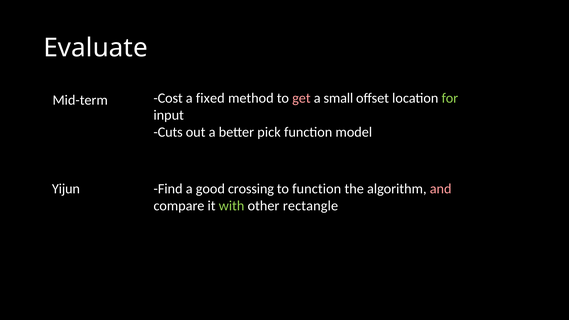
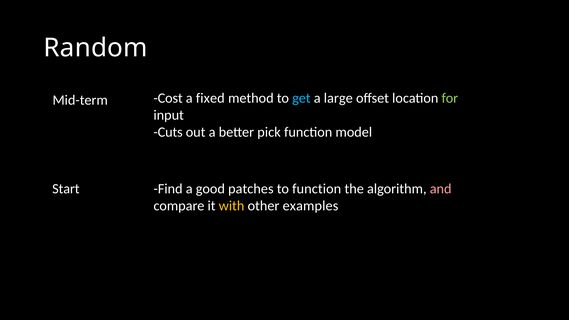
Evaluate: Evaluate -> Random (96, 48)
get colour: pink -> light blue (301, 98)
small: small -> large (338, 98)
Yijun: Yijun -> Start (66, 189)
crossing: crossing -> patches (251, 189)
with colour: light green -> yellow (232, 206)
rectangle: rectangle -> examples (310, 206)
